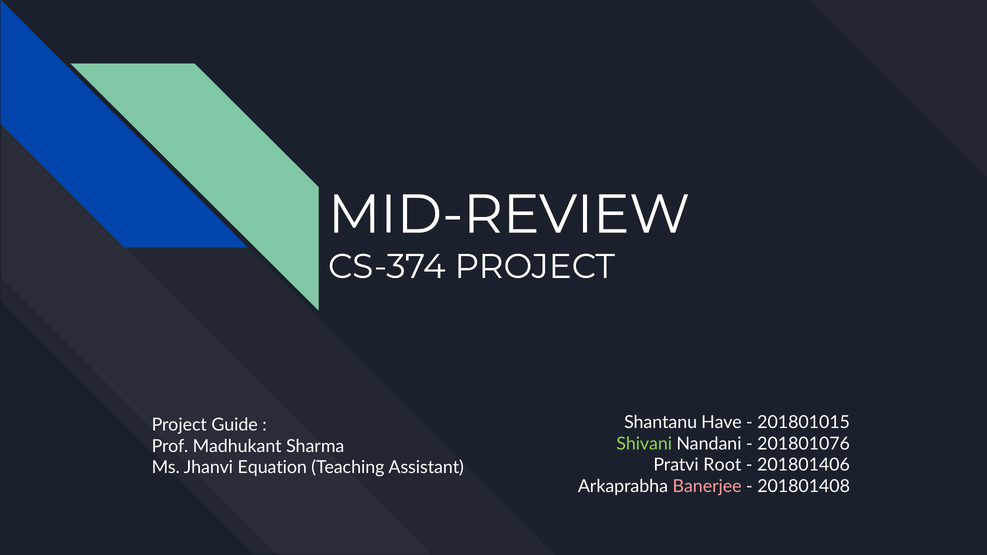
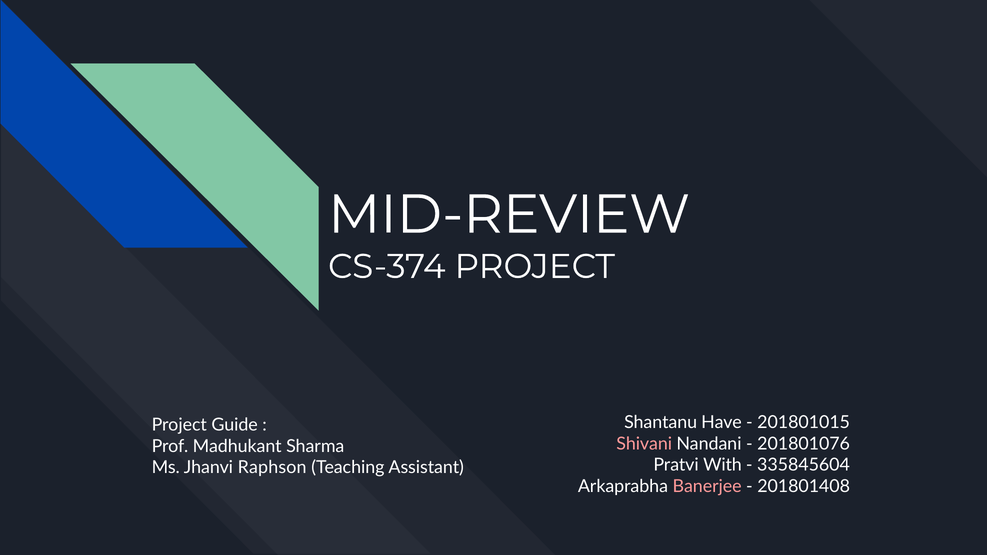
Shivani colour: light green -> pink (644, 444)
Root: Root -> With (722, 465)
201801406: 201801406 -> 335845604 (804, 465)
Equation: Equation -> Raphson (272, 468)
